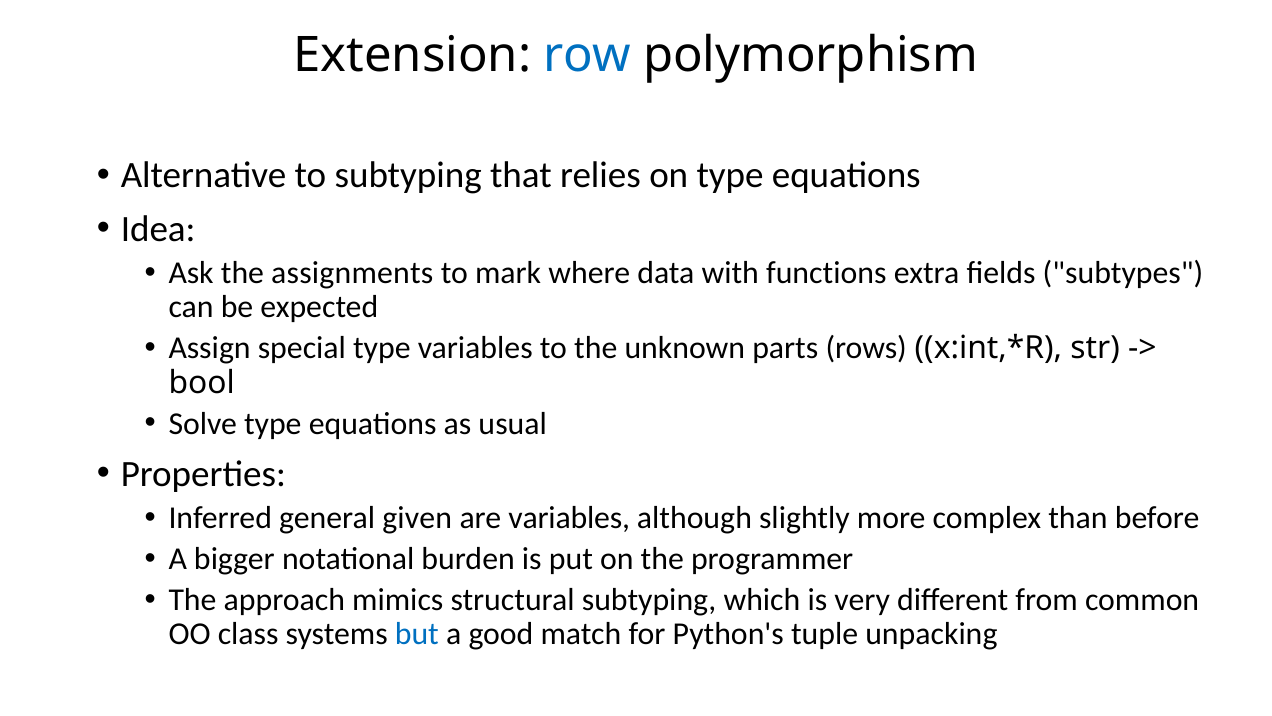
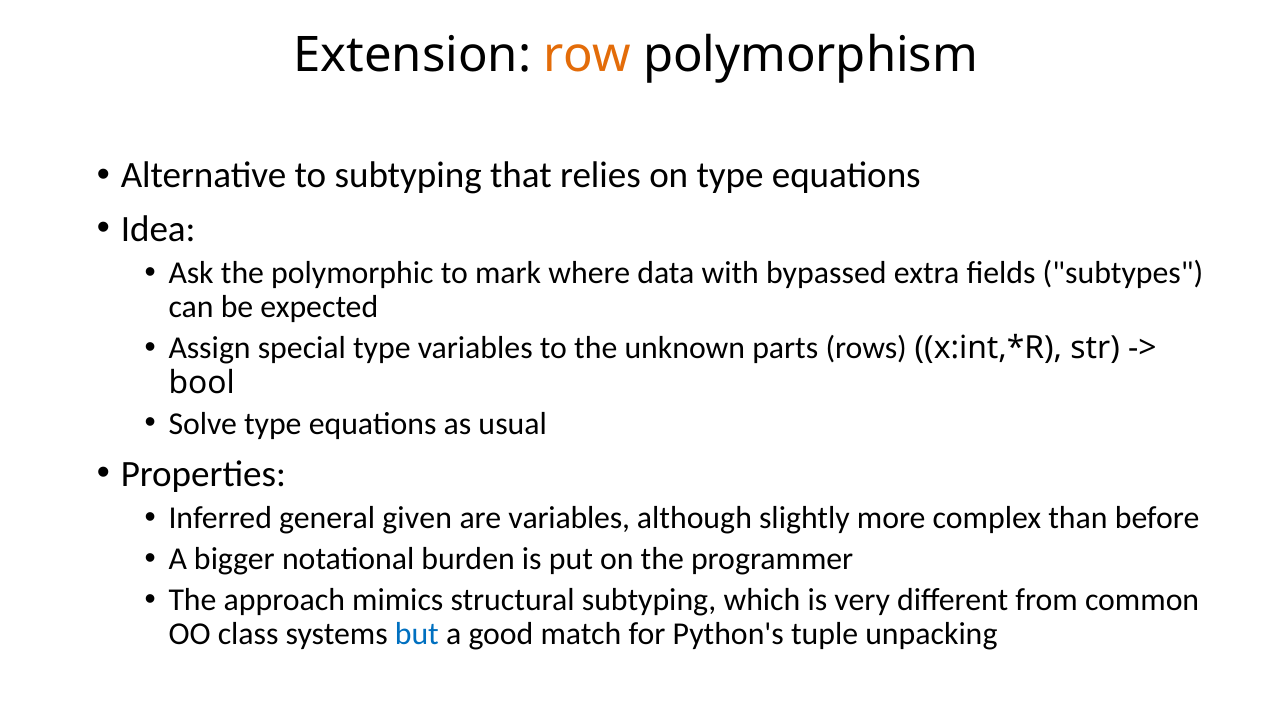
row colour: blue -> orange (587, 55)
assignments: assignments -> polymorphic (352, 273)
functions: functions -> bypassed (826, 273)
